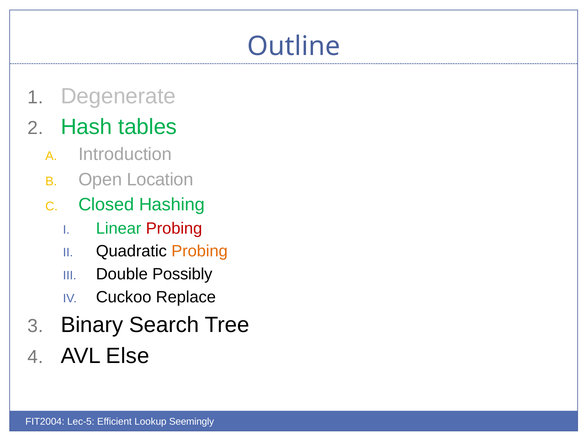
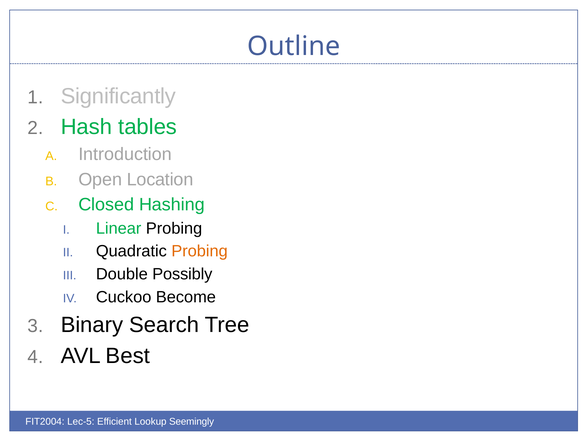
Degenerate: Degenerate -> Significantly (118, 96)
Probing colour: red -> black (174, 228)
Replace: Replace -> Become (186, 297)
Else: Else -> Best (128, 356)
